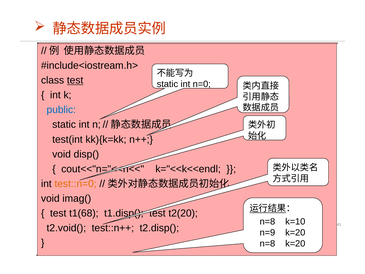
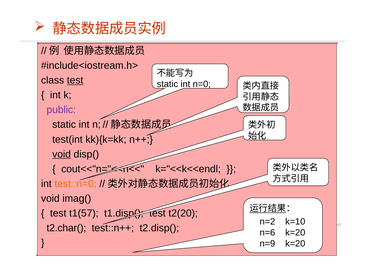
public colour: blue -> purple (61, 110)
void underline: none -> present (62, 154)
t1(68: t1(68 -> t1(57 (84, 213)
n=8: n=8 -> n=2 (267, 221)
t2.void(: t2.void( -> t2.char( (66, 228)
n=9: n=9 -> n=6 (267, 232)
n=8: n=8 -> n=9 (267, 243)
